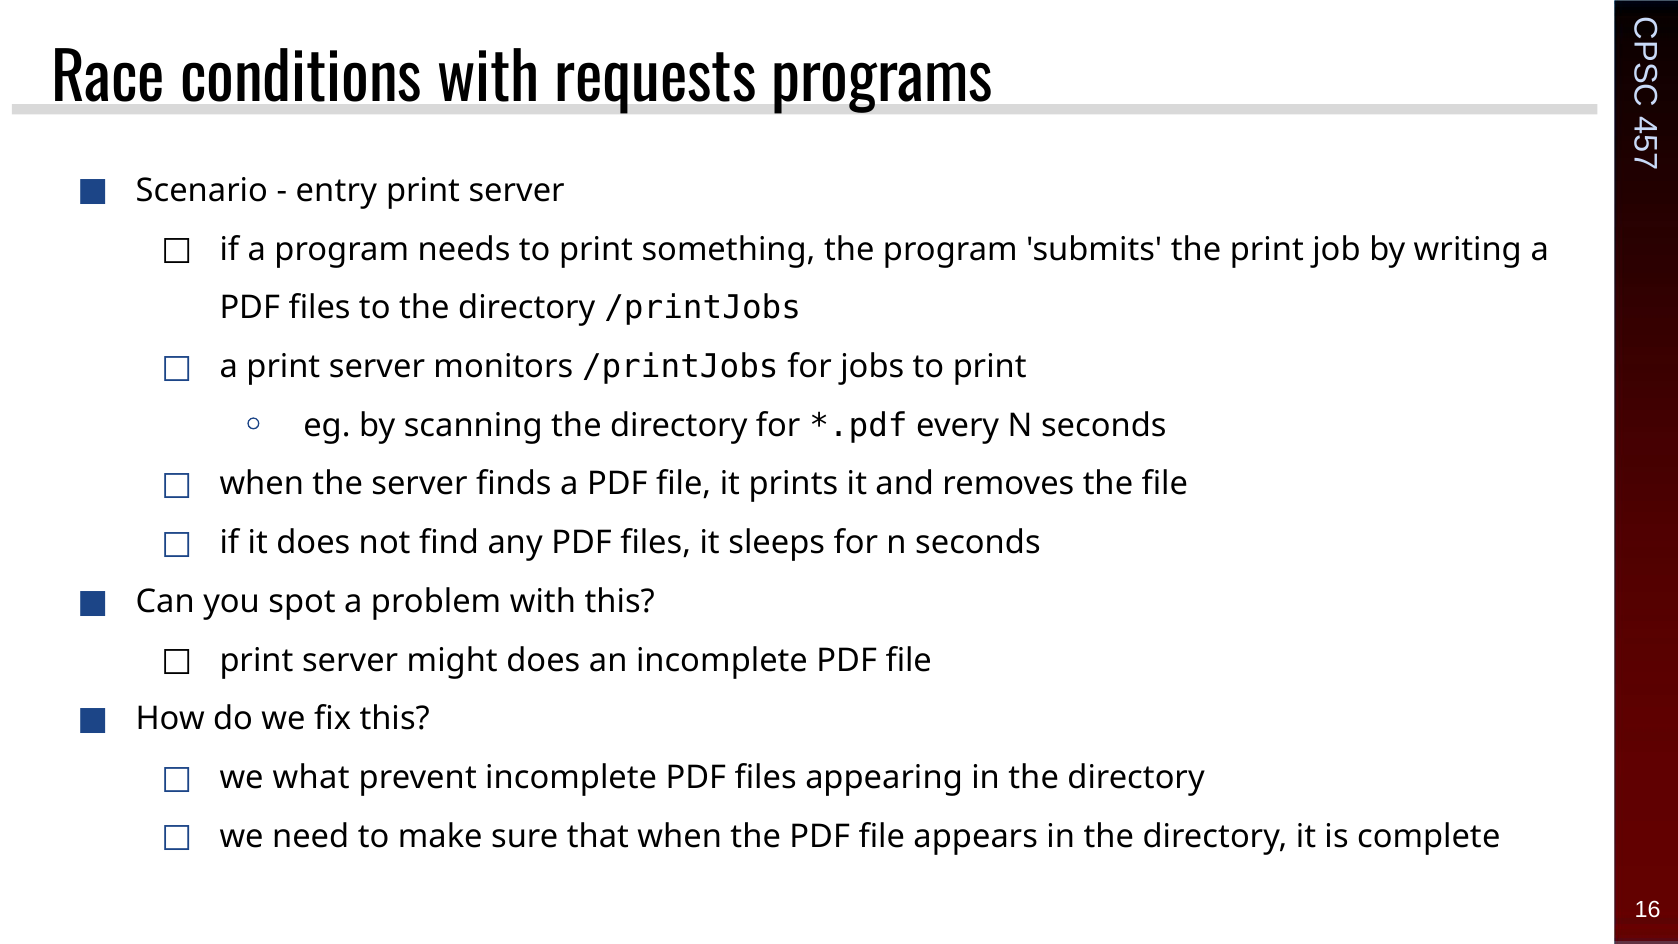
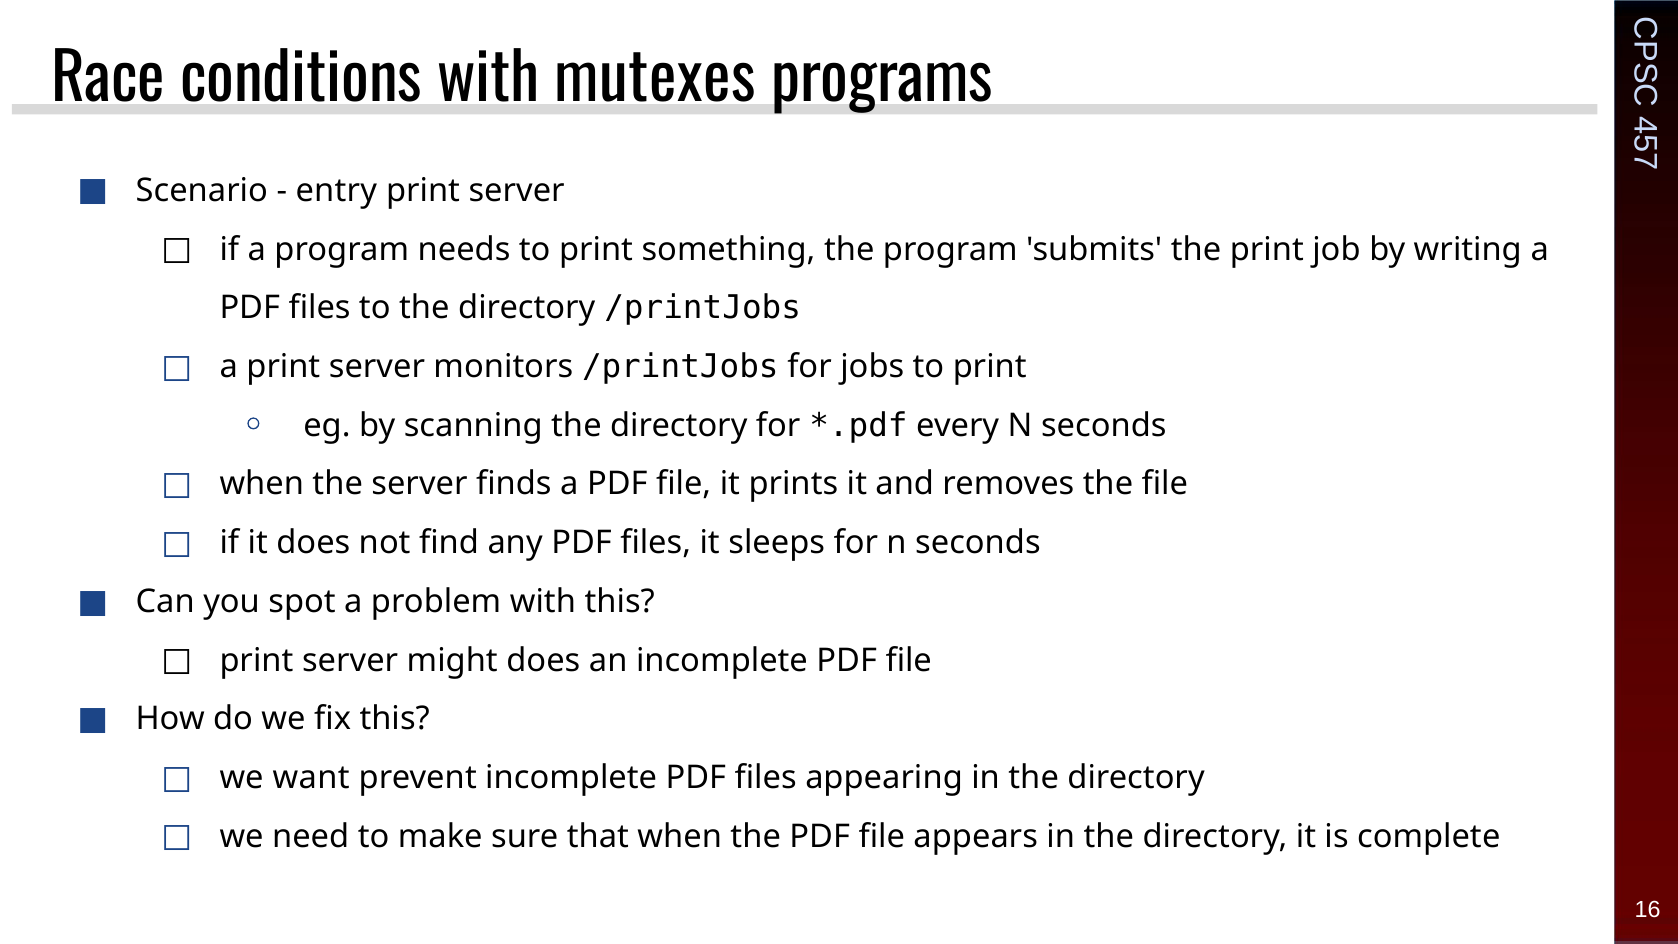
requests: requests -> mutexes (655, 80)
what: what -> want (311, 778)
